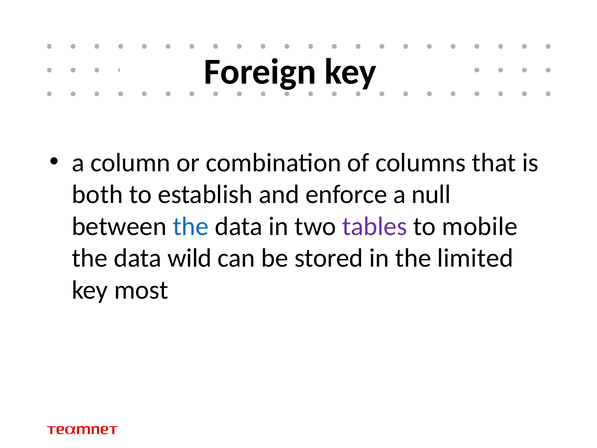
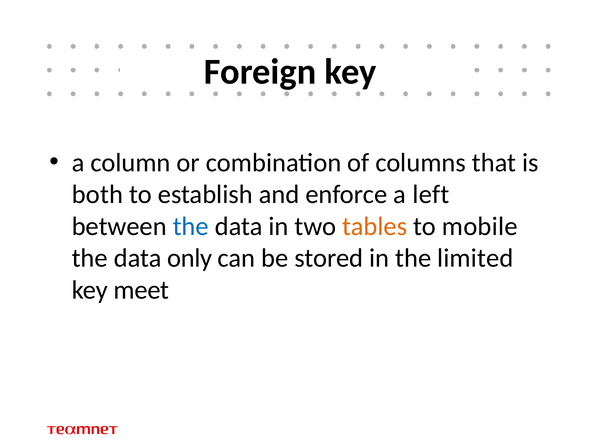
null: null -> left (431, 194)
tables colour: purple -> orange (375, 226)
wild: wild -> only (190, 258)
most: most -> meet (141, 290)
